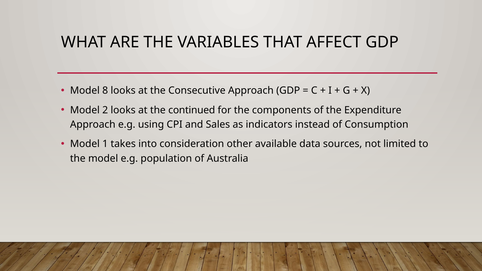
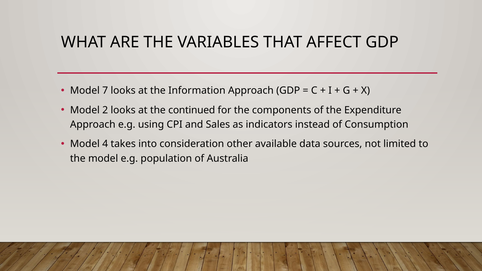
8: 8 -> 7 (105, 91)
Consecutive: Consecutive -> Information (197, 91)
1: 1 -> 4 (105, 144)
